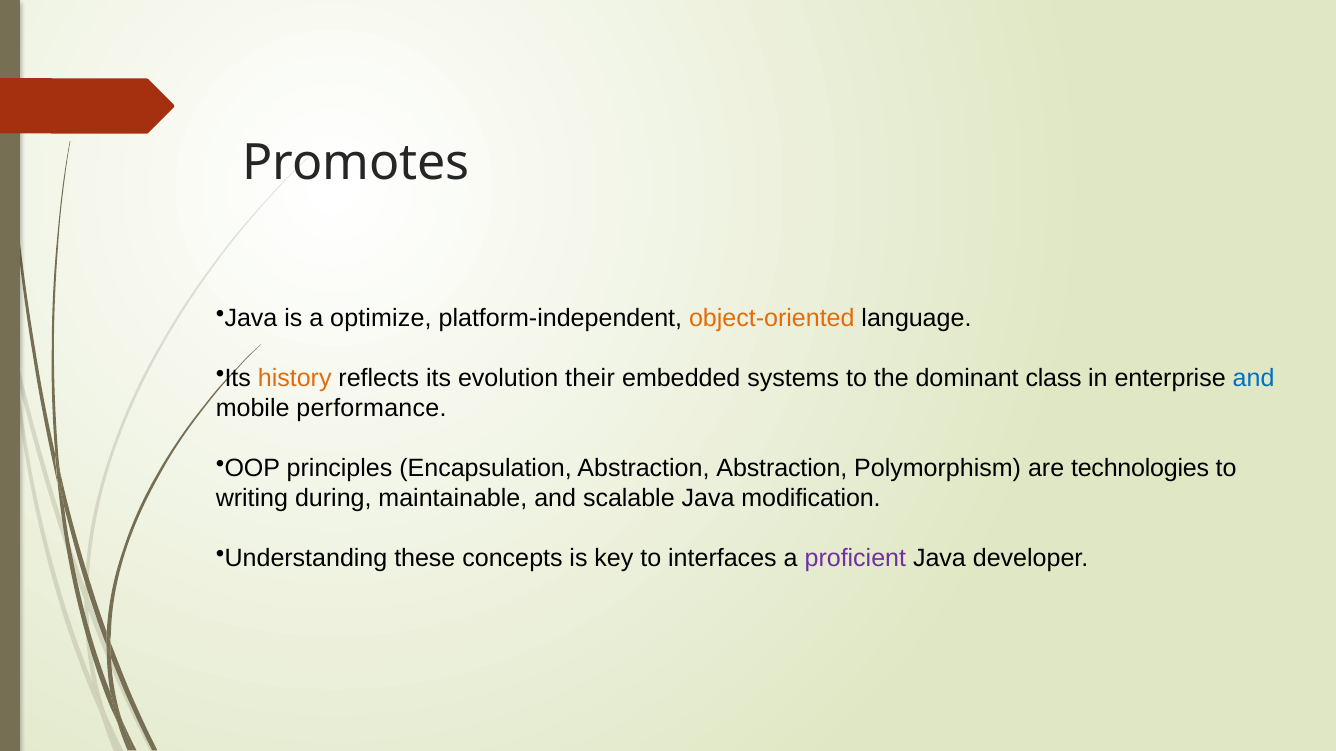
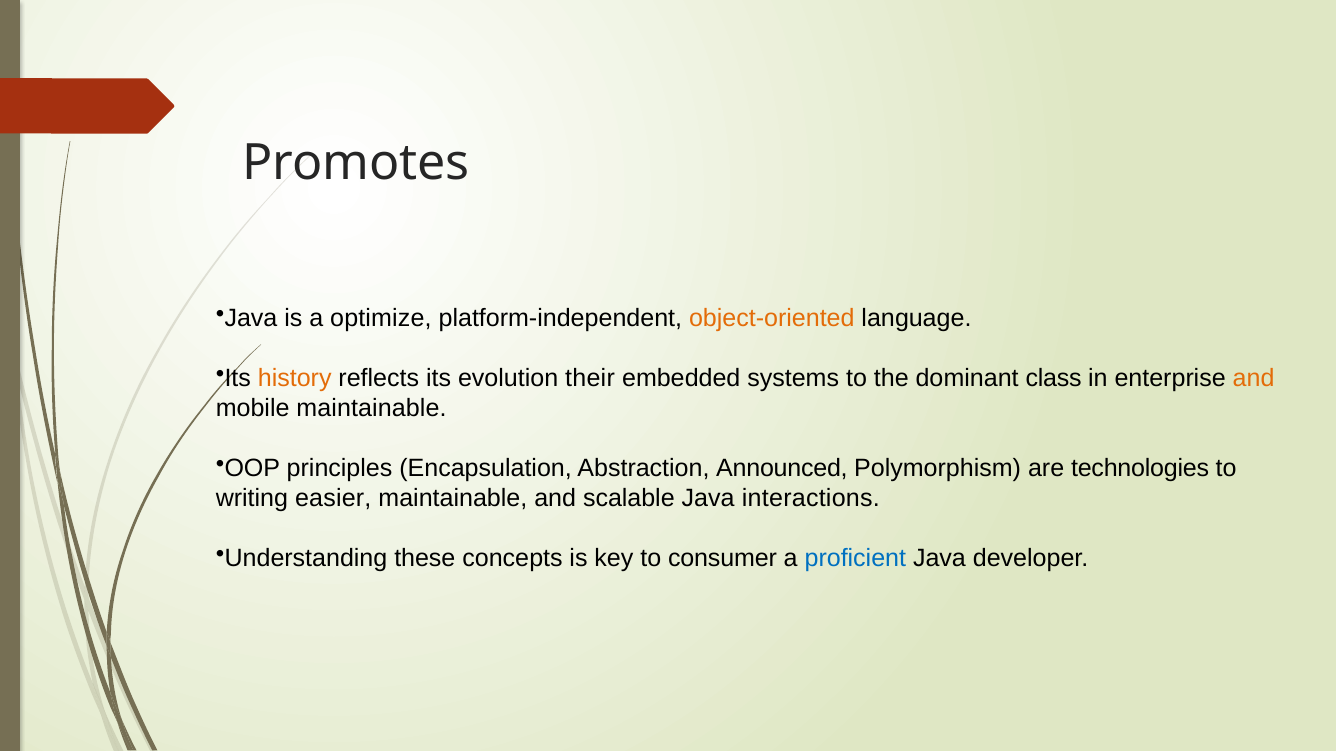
and colour: blue -> orange (1254, 378)
mobile performance: performance -> maintainable (372, 408)
Abstraction Abstraction: Abstraction -> Announced (782, 468)
during: during -> easier (333, 498)
modification: modification -> interactions (811, 498)
interfaces: interfaces -> consumer (723, 559)
proficient colour: purple -> blue (855, 559)
